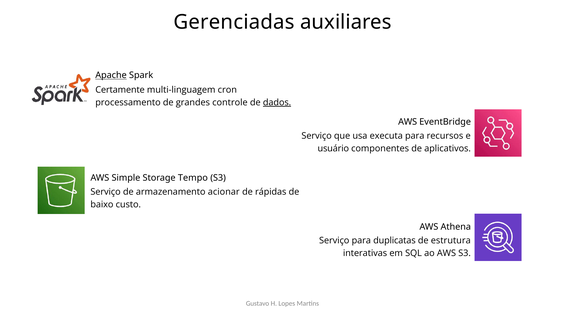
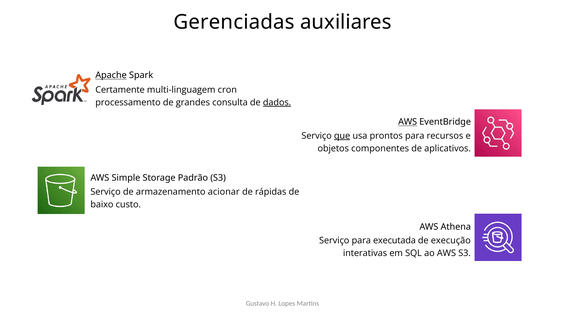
controle: controle -> consulta (230, 102)
AWS underline: none -> present (408, 122)
que underline: none -> present (342, 136)
executa: executa -> prontos (386, 136)
usuário: usuário -> objetos (333, 148)
Tempo: Tempo -> Padrão (193, 178)
duplicatas: duplicatas -> executada (394, 240)
estrutura: estrutura -> execução (451, 240)
